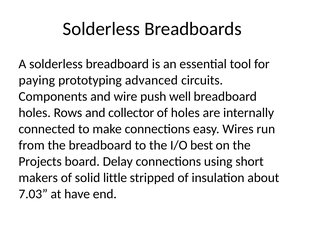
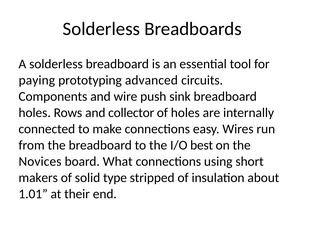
well: well -> sink (180, 96)
Projects: Projects -> Novices (40, 161)
Delay: Delay -> What (118, 161)
little: little -> type (115, 177)
7.03: 7.03 -> 1.01 (33, 194)
have: have -> their (77, 194)
